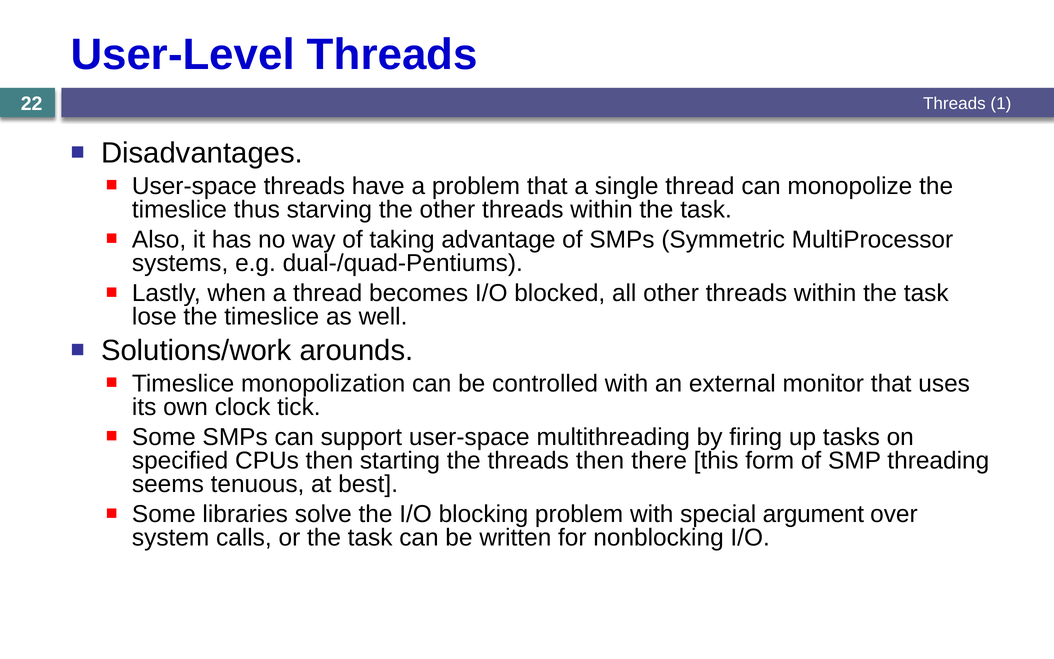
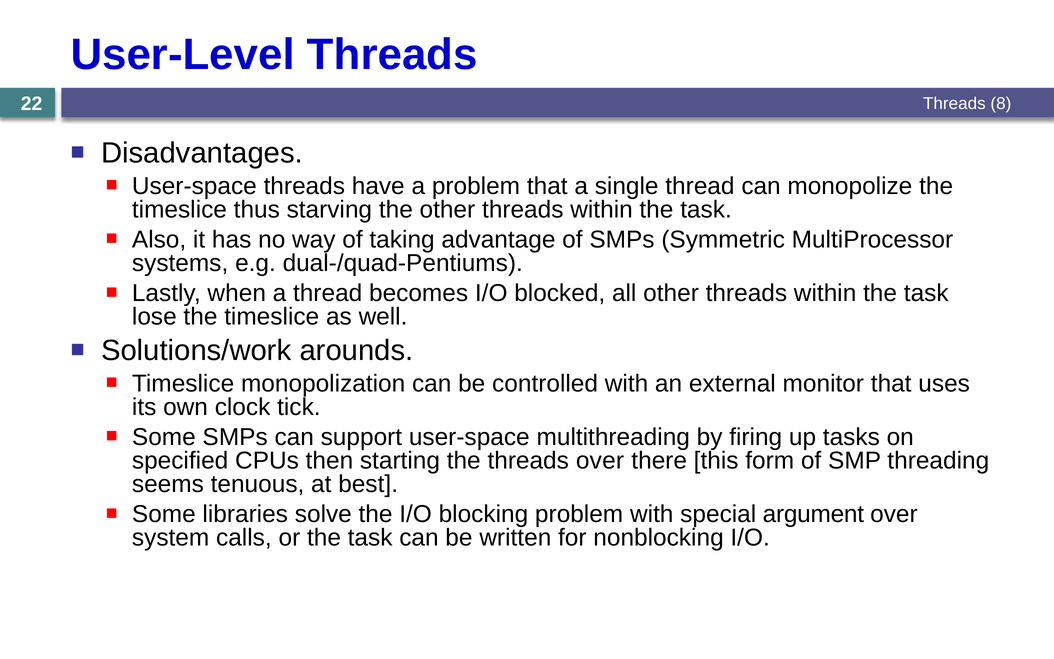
1: 1 -> 8 (1001, 104)
threads then: then -> over (600, 460)
